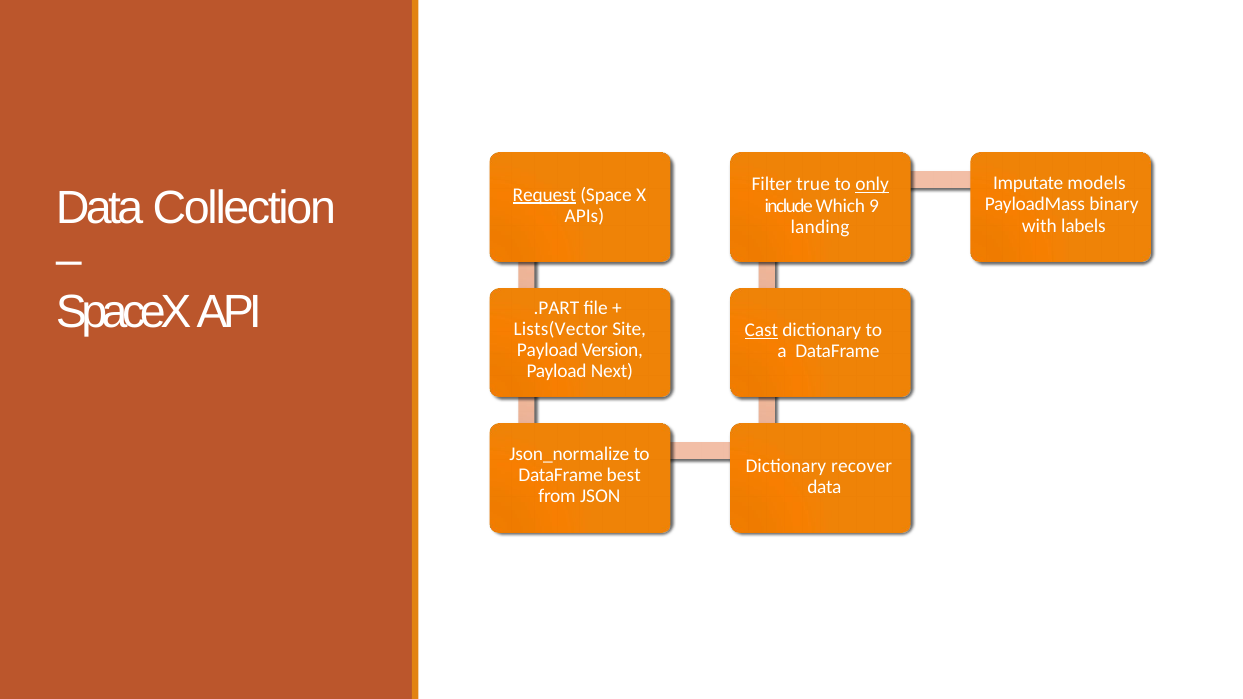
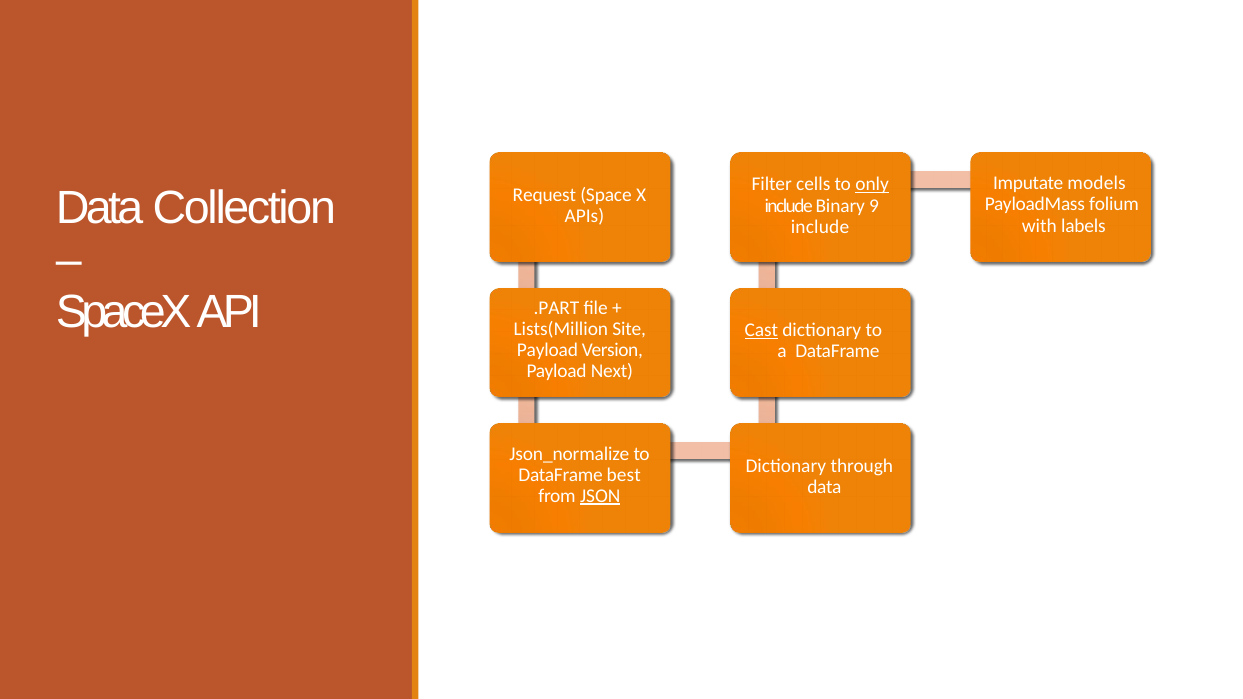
true: true -> cells (813, 184)
Request underline: present -> none (544, 195)
binary: binary -> folium (1114, 204)
Which: Which -> Binary (840, 206)
landing: landing -> include (820, 227)
Lists(Vector: Lists(Vector -> Lists(Million (561, 329)
recover: recover -> through (862, 466)
JSON underline: none -> present (600, 496)
